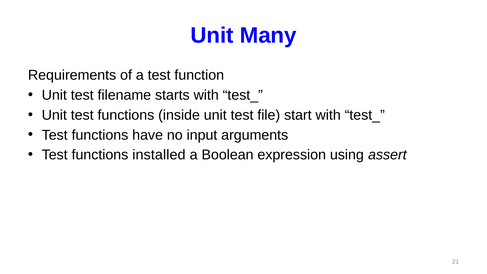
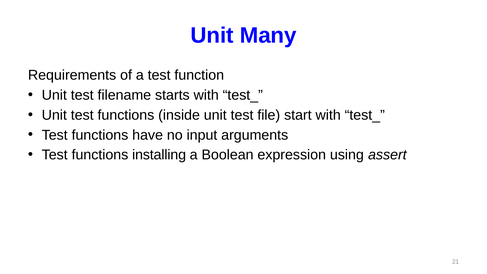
installed: installed -> installing (159, 155)
